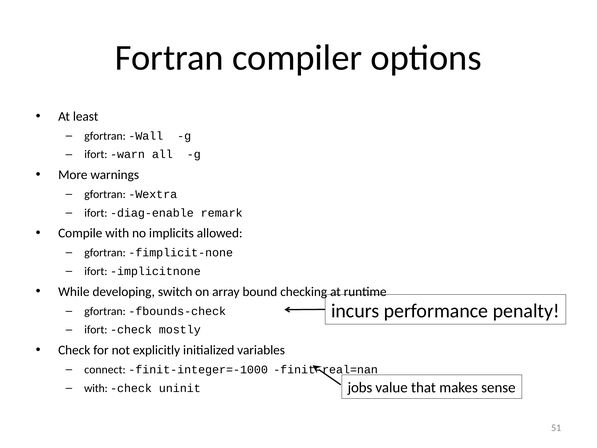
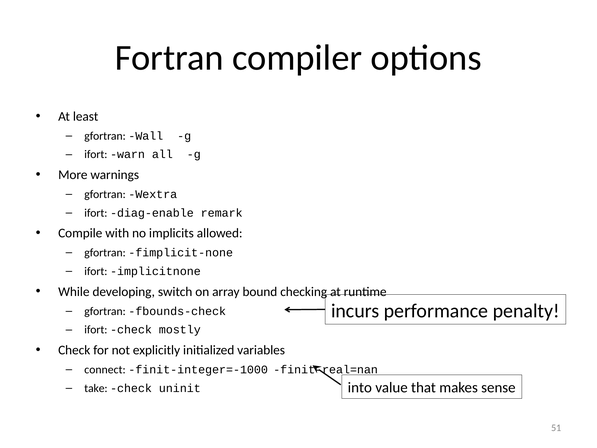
jobs: jobs -> into (360, 387)
with: with -> take (96, 388)
